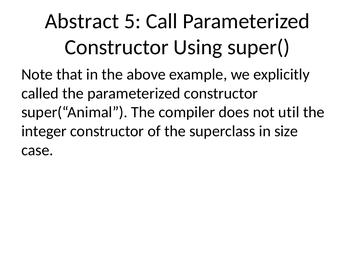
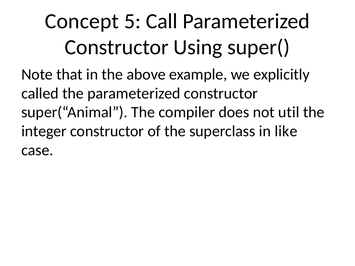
Abstract: Abstract -> Concept (82, 21)
size: size -> like (286, 131)
